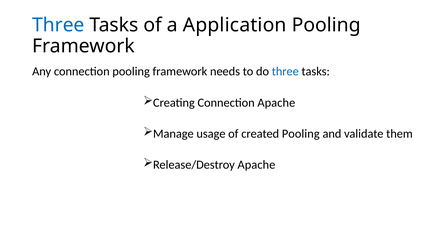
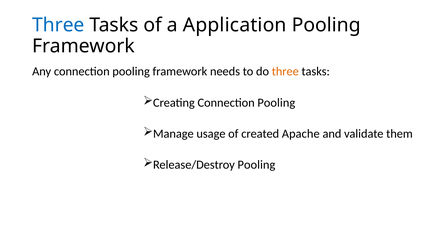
three colour: blue -> orange (285, 72)
Creating Connection Apache: Apache -> Pooling (276, 103)
created Pooling: Pooling -> Apache (301, 134)
Release/Destroy Apache: Apache -> Pooling (256, 165)
